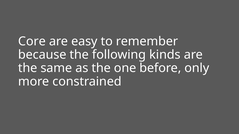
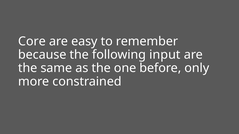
kinds: kinds -> input (165, 55)
